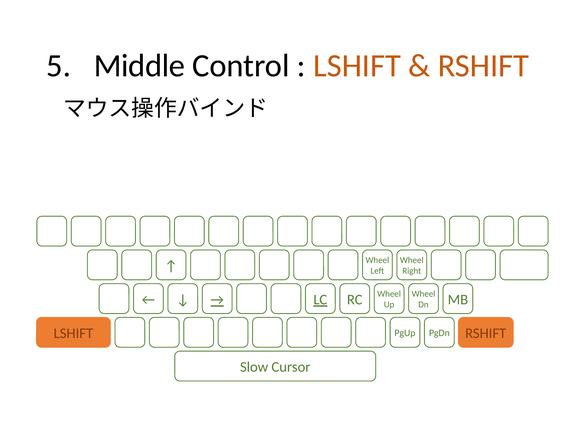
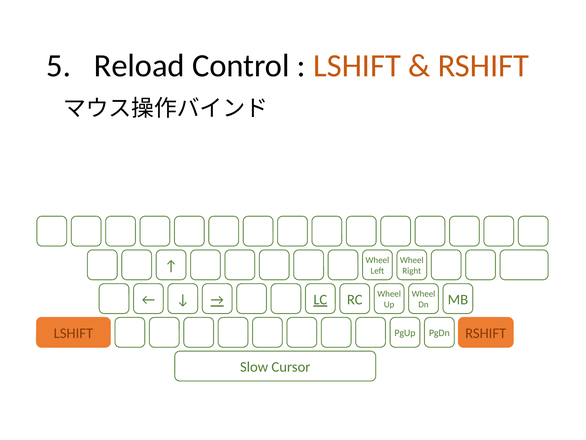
Middle: Middle -> Reload (139, 66)
